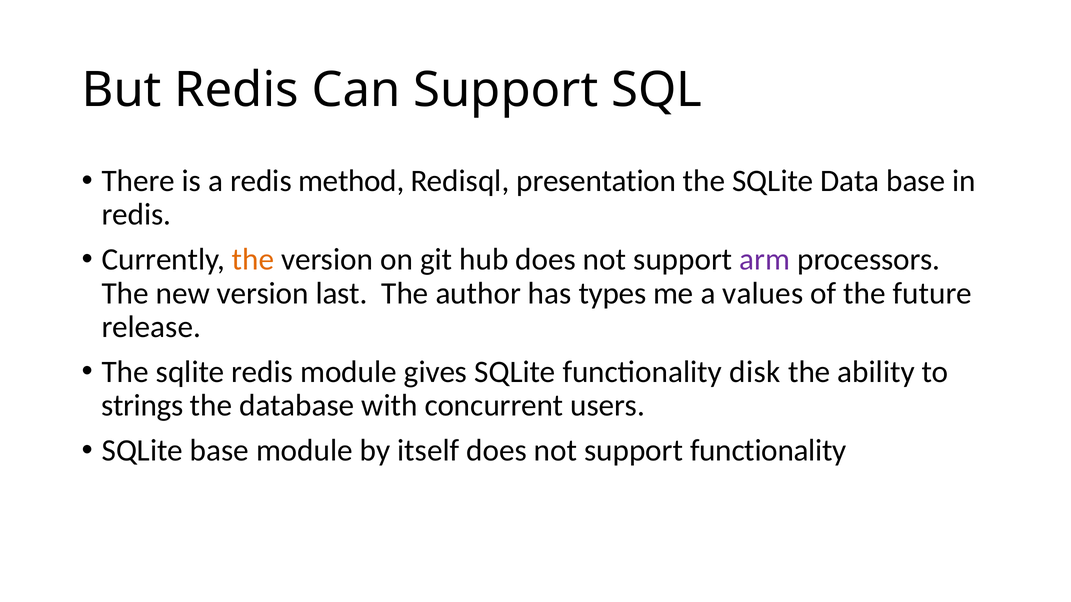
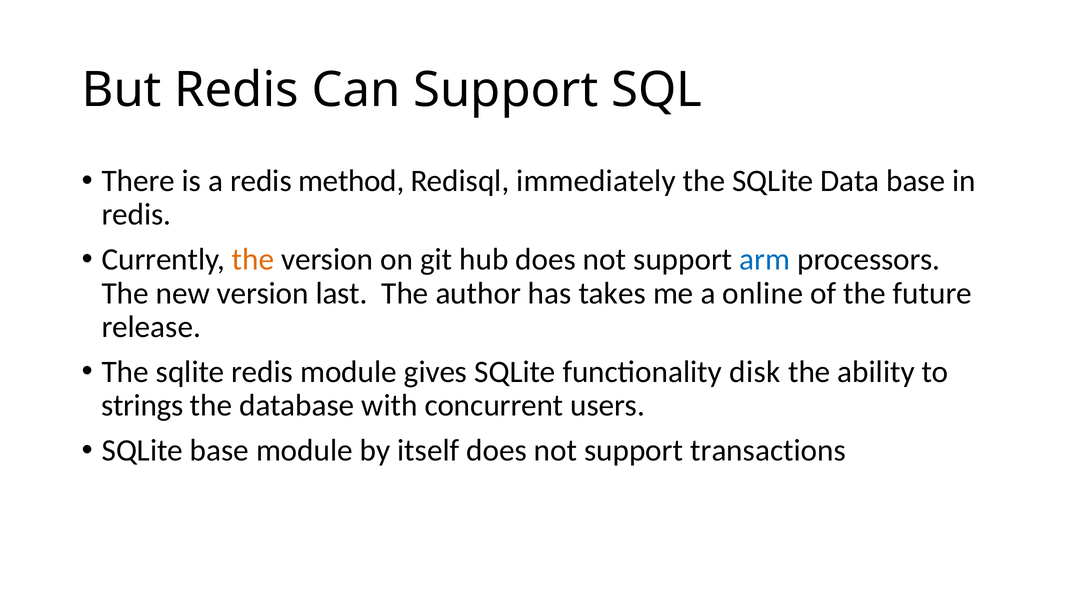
presentation: presentation -> immediately (596, 181)
arm colour: purple -> blue (765, 260)
types: types -> takes (612, 293)
values: values -> online (763, 293)
support functionality: functionality -> transactions (768, 451)
